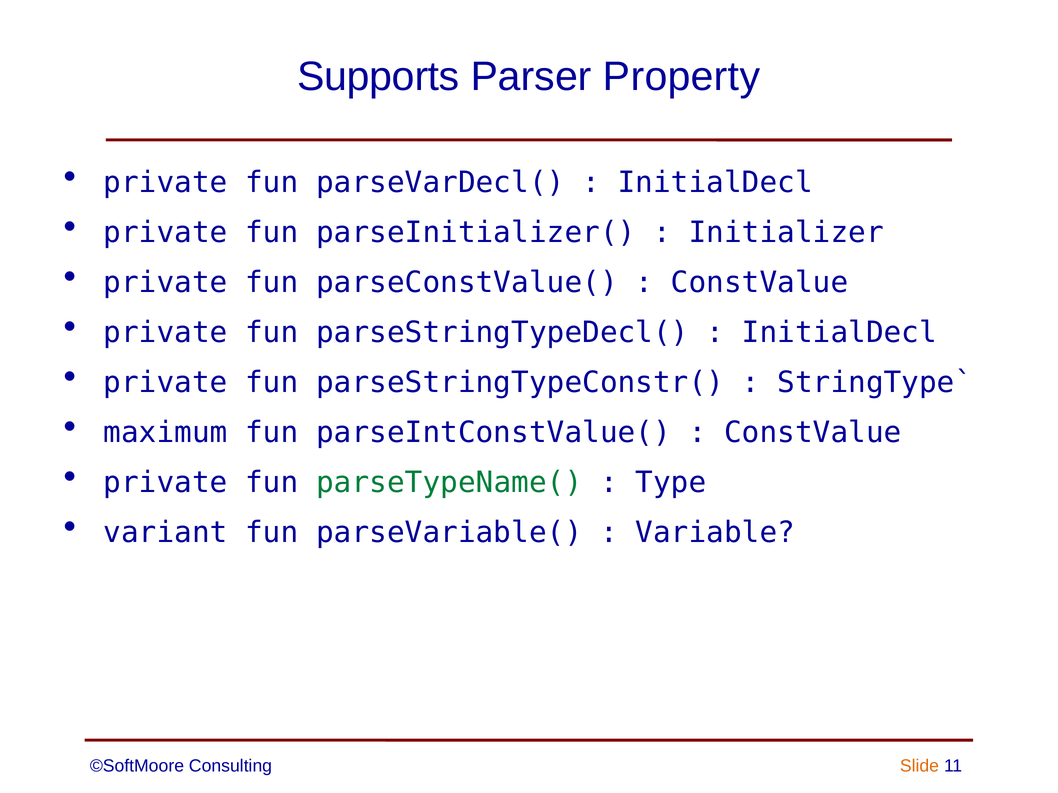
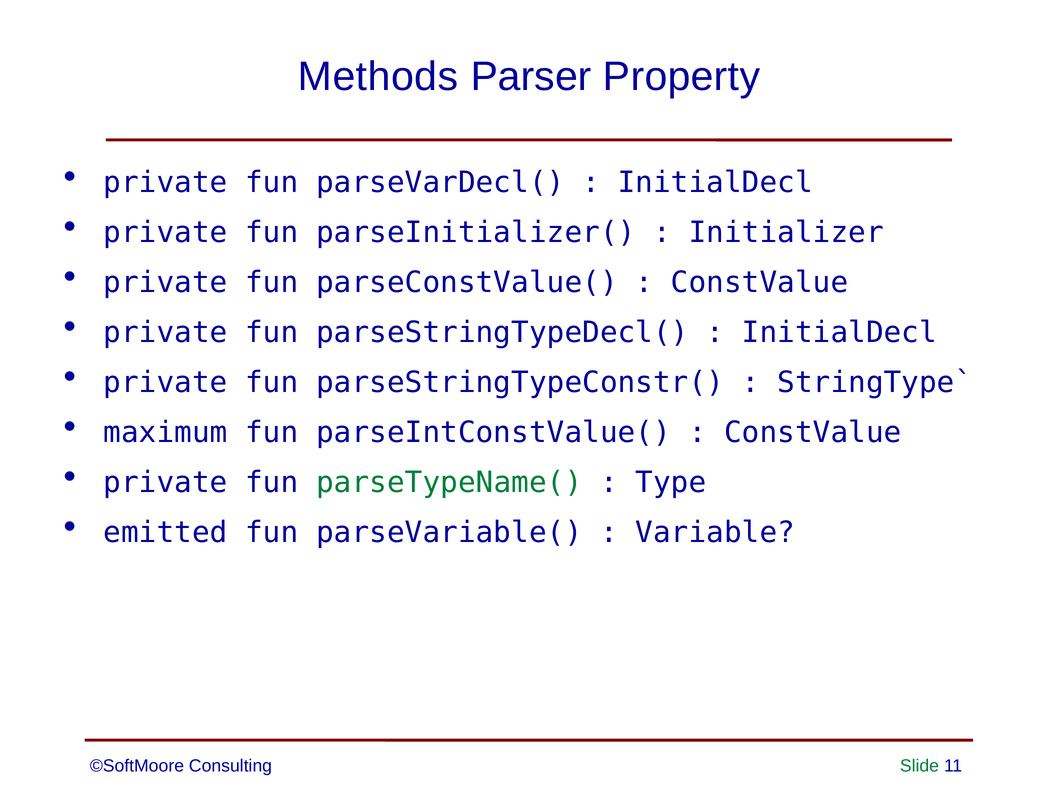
Supports: Supports -> Methods (378, 77)
variant: variant -> emitted (165, 533)
Slide colour: orange -> green (919, 767)
